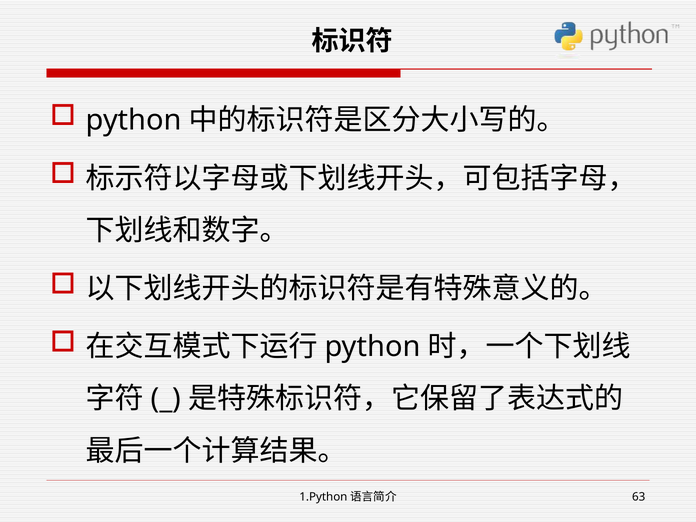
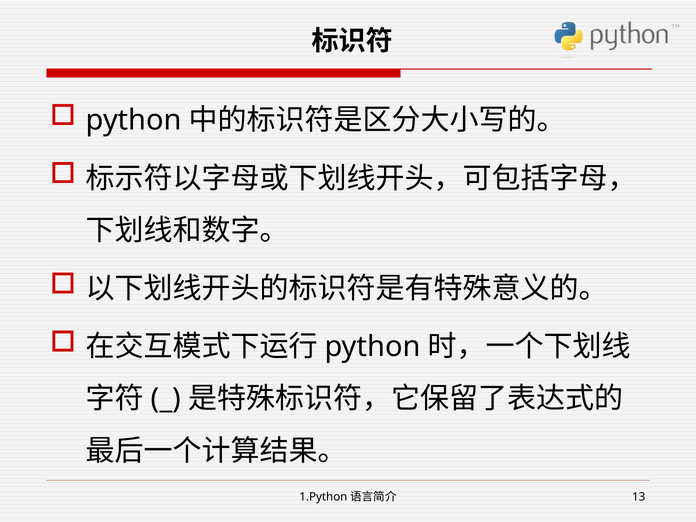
63: 63 -> 13 (639, 497)
